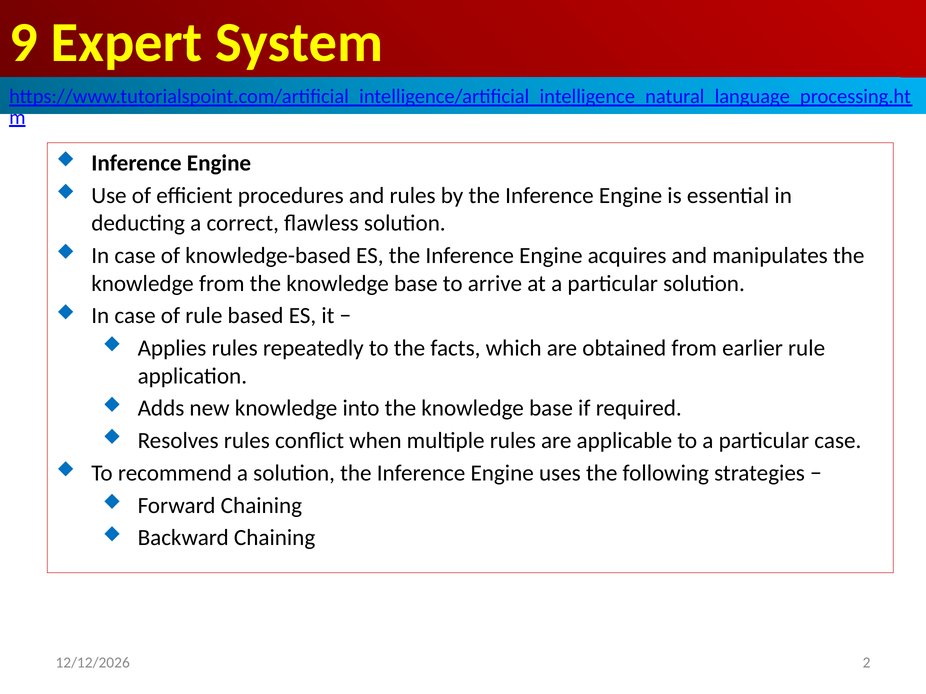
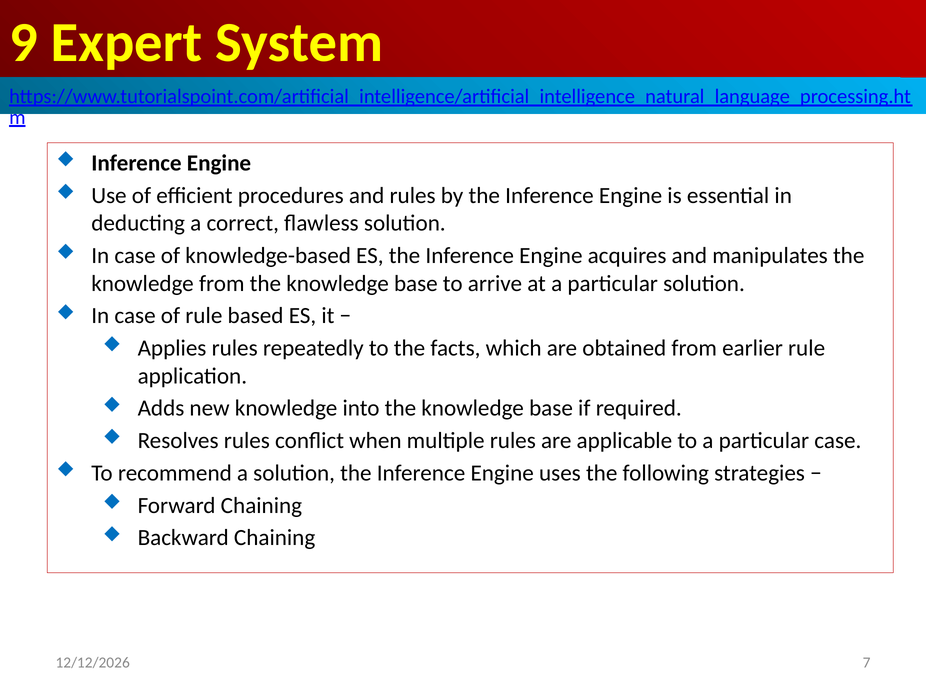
2: 2 -> 7 (867, 663)
